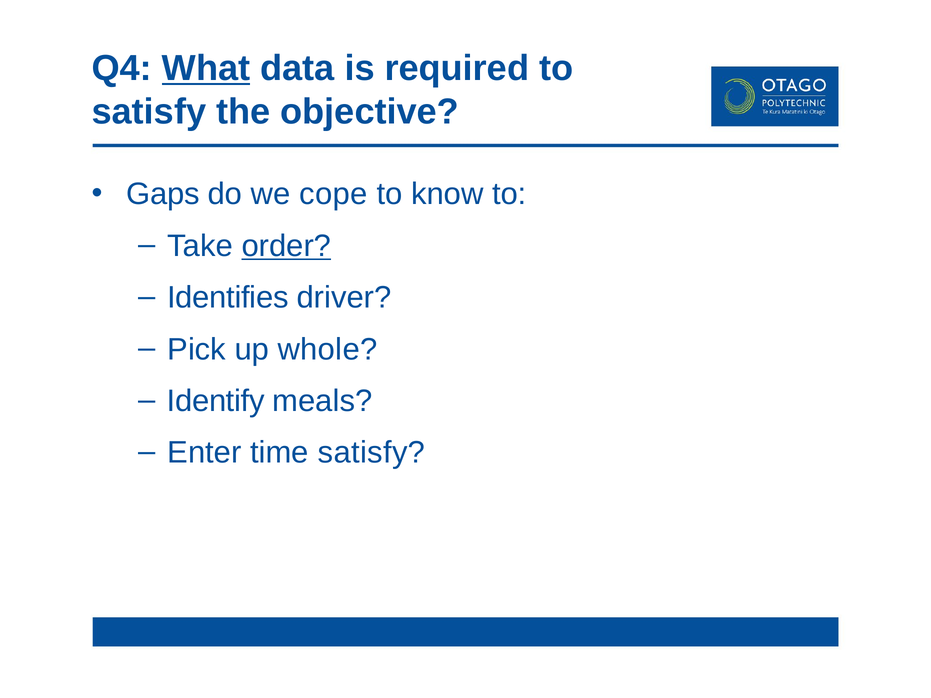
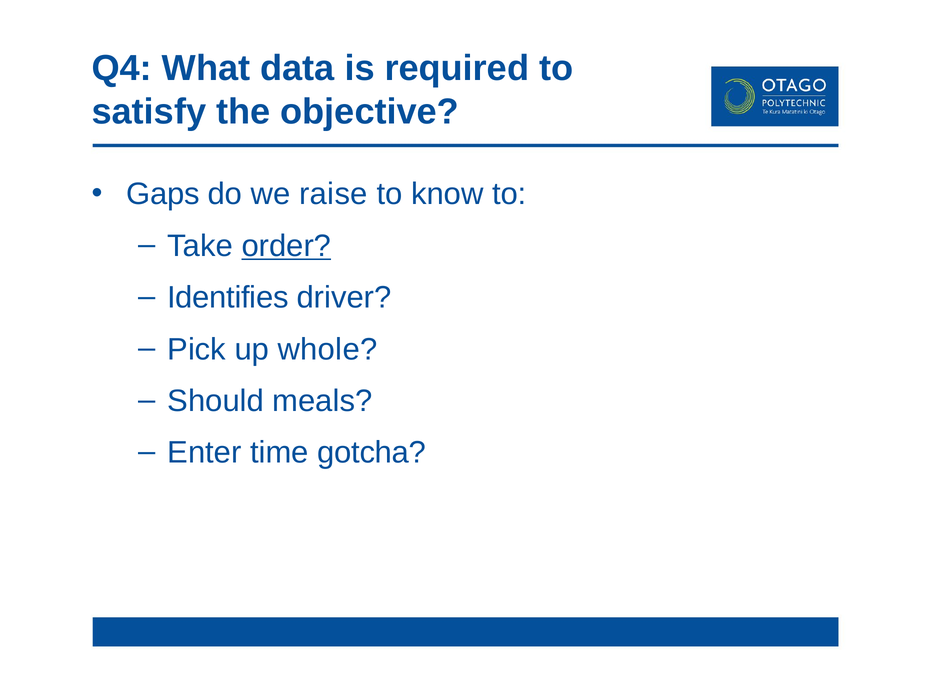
What underline: present -> none (206, 69)
cope: cope -> raise (333, 194)
Identify: Identify -> Should (216, 401)
time satisfy: satisfy -> gotcha (372, 453)
